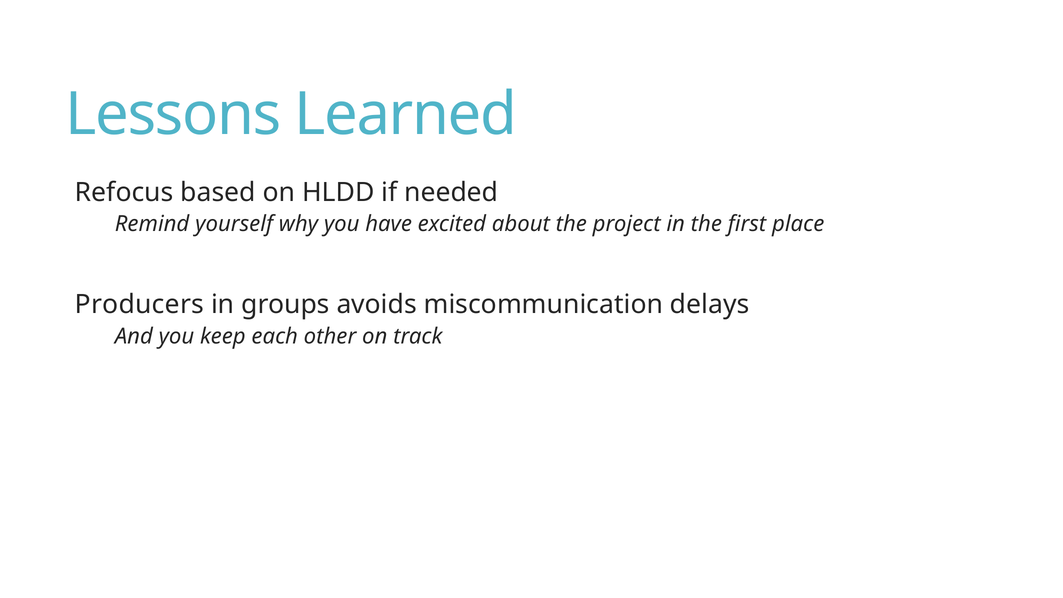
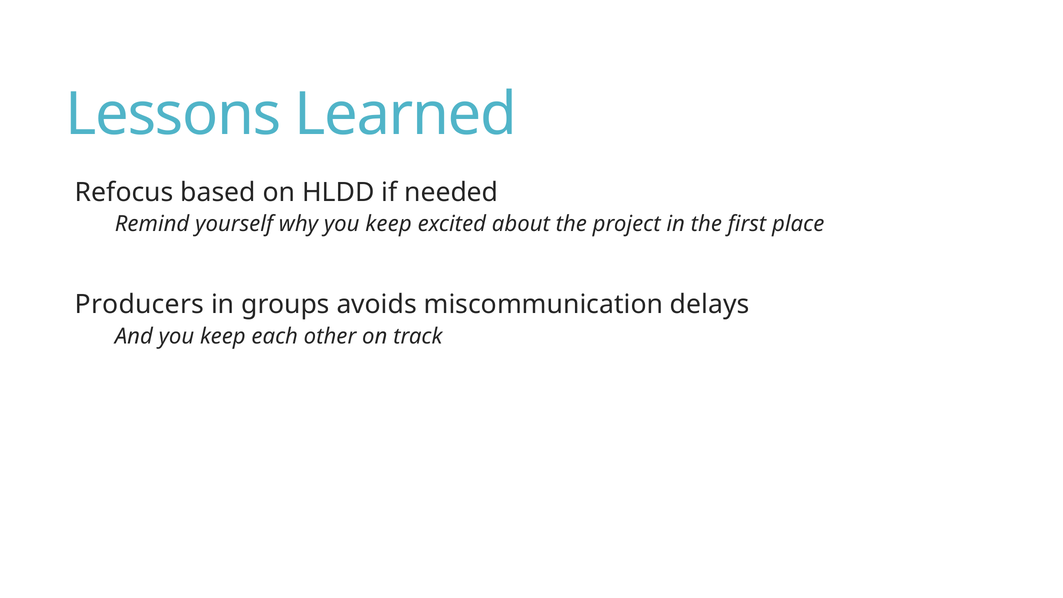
why you have: have -> keep (389, 224)
